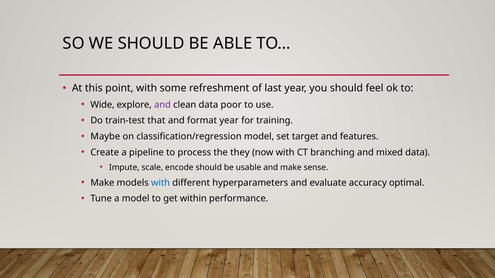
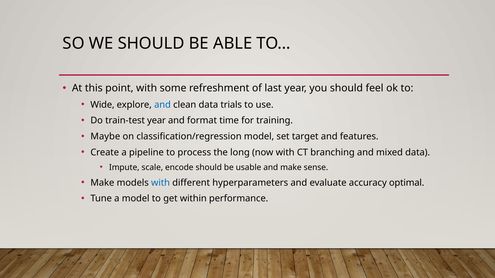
and colour: purple -> blue (163, 105)
poor: poor -> trials (231, 105)
train-test that: that -> year (157, 121)
format year: year -> time (229, 121)
they: they -> long (240, 153)
